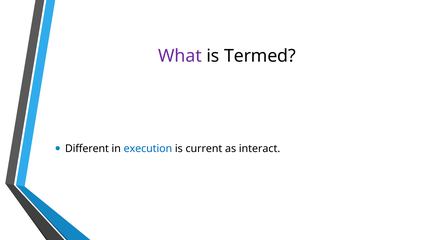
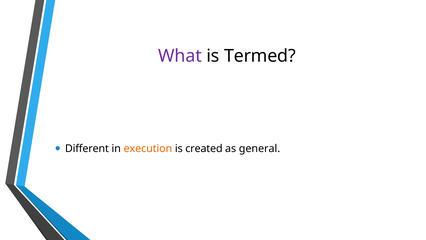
execution colour: blue -> orange (148, 148)
current: current -> created (204, 148)
interact: interact -> general (260, 148)
